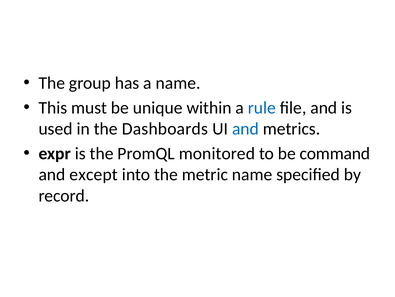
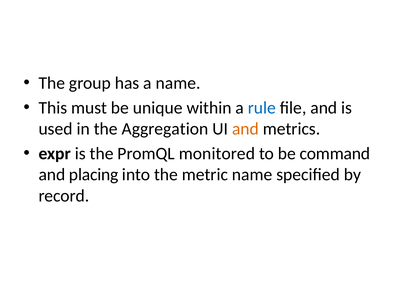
Dashboards: Dashboards -> Aggregation (165, 129)
and colour: blue -> orange (245, 129)
except: except -> placing (94, 174)
